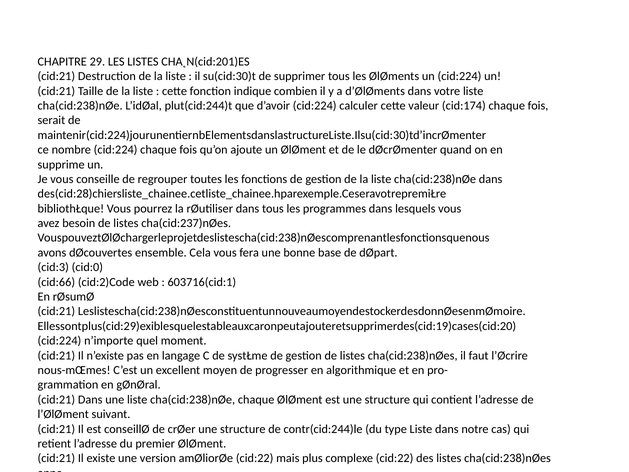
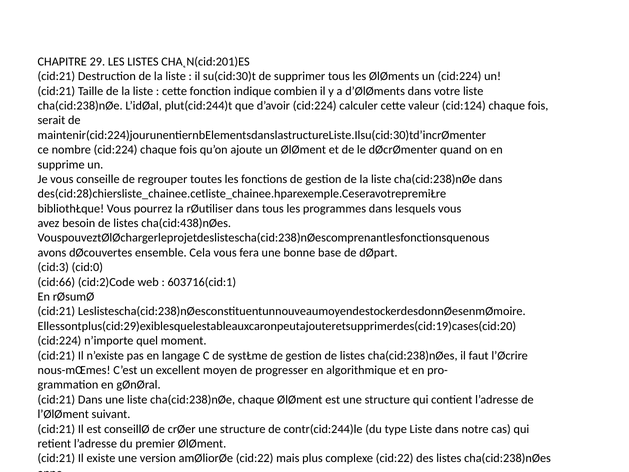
cid:174: cid:174 -> cid:124 (464, 106)
cha(cid:237)nØes: cha(cid:237)nØes -> cha(cid:438)nØes (186, 223)
